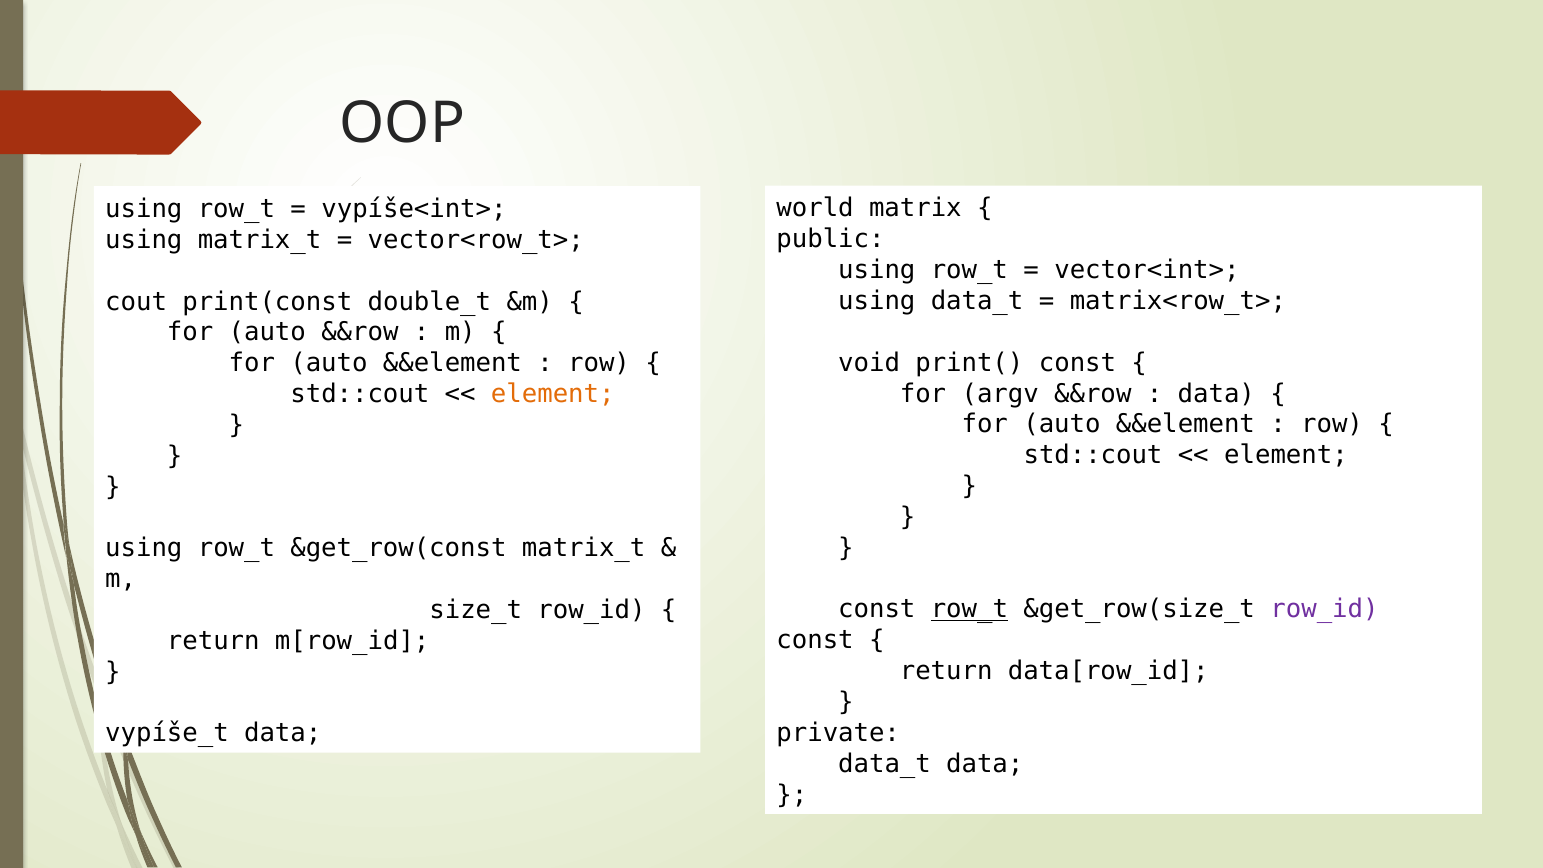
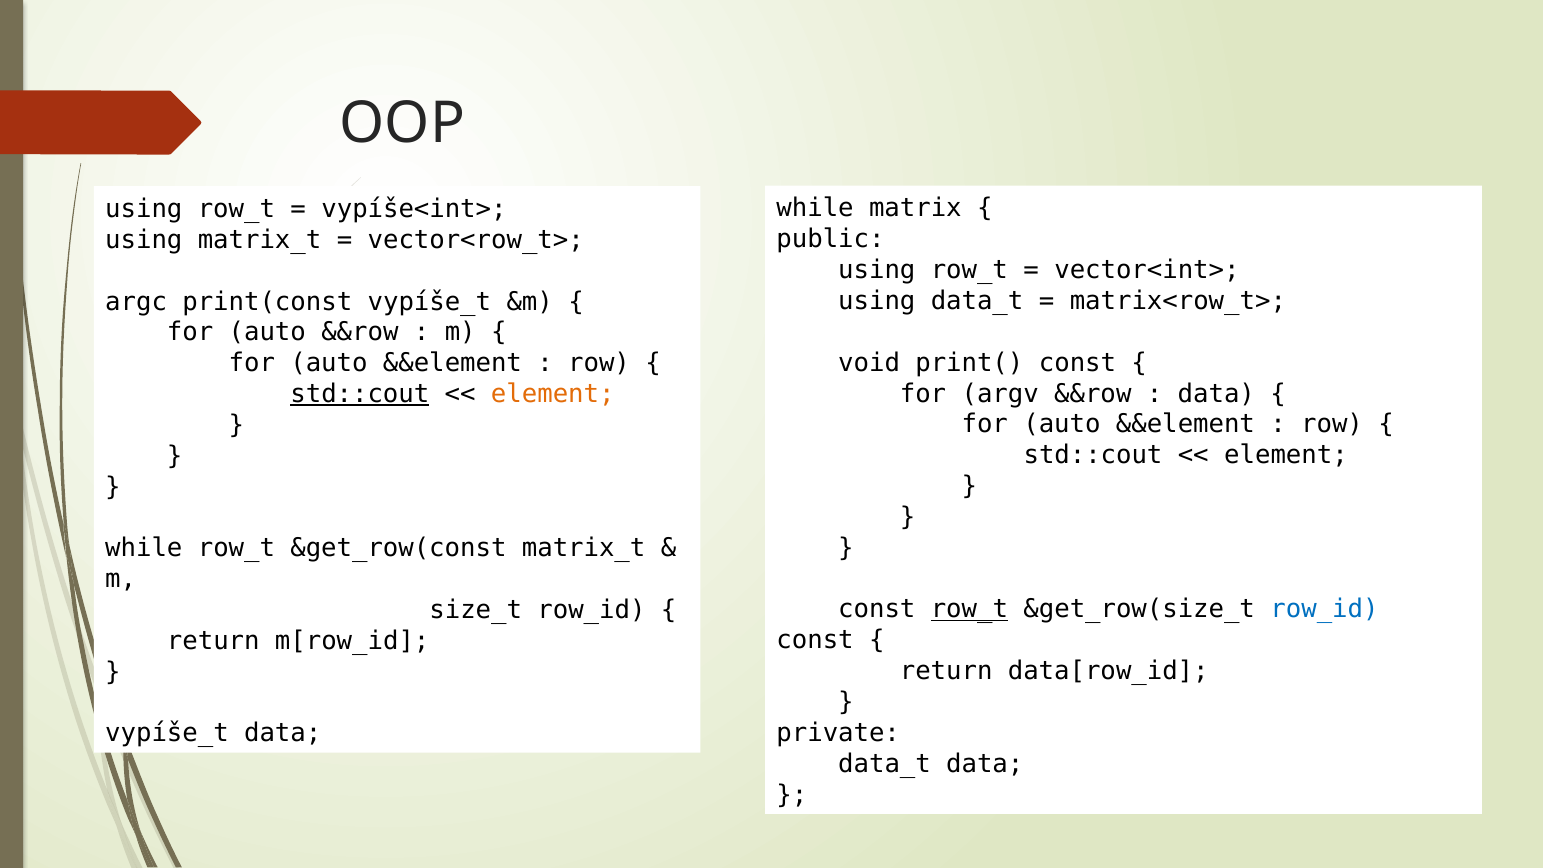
world: world -> while (815, 208)
cout: cout -> argc (136, 302)
print(const double_t: double_t -> vypíše_t (429, 302)
std::cout underline: none -> present (360, 394)
using: using -> while (144, 548)
row_id colour: purple -> blue (1325, 609)
